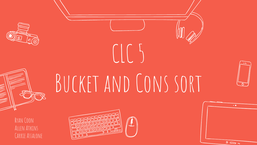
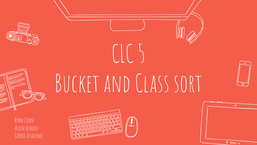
Cons: Cons -> Class (152, 84)
